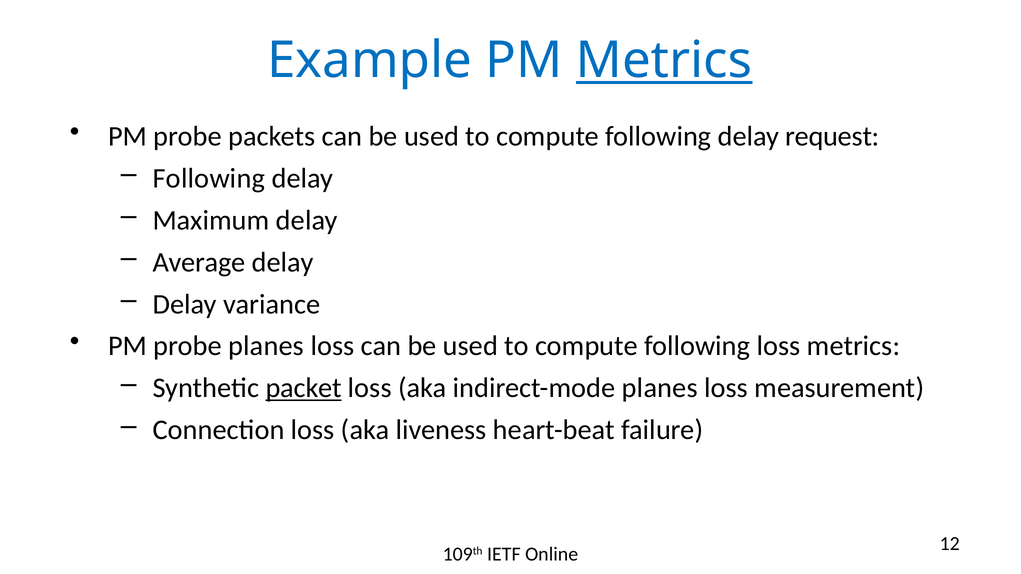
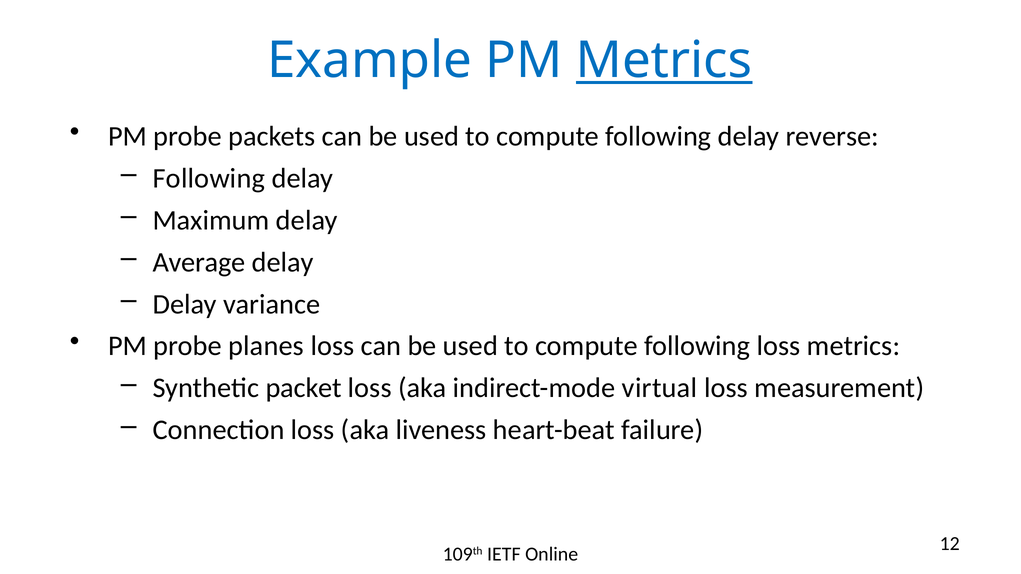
request: request -> reverse (832, 136)
packet underline: present -> none (304, 388)
indirect-mode planes: planes -> virtual (660, 388)
